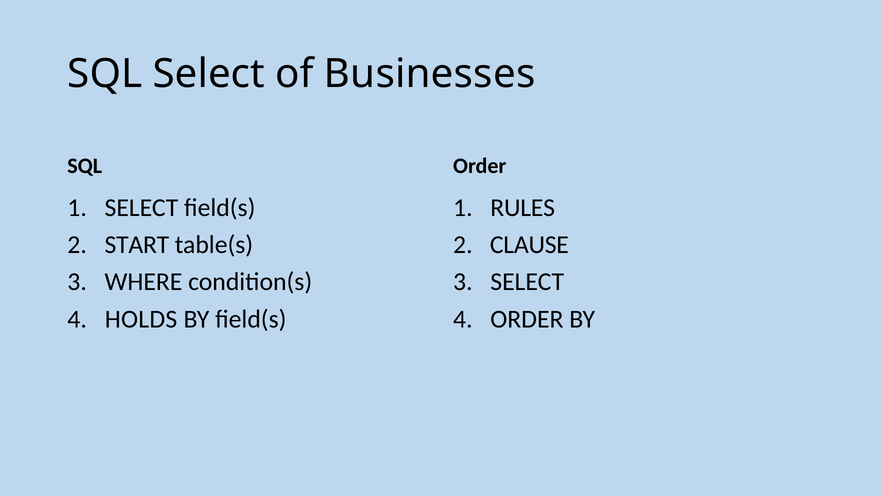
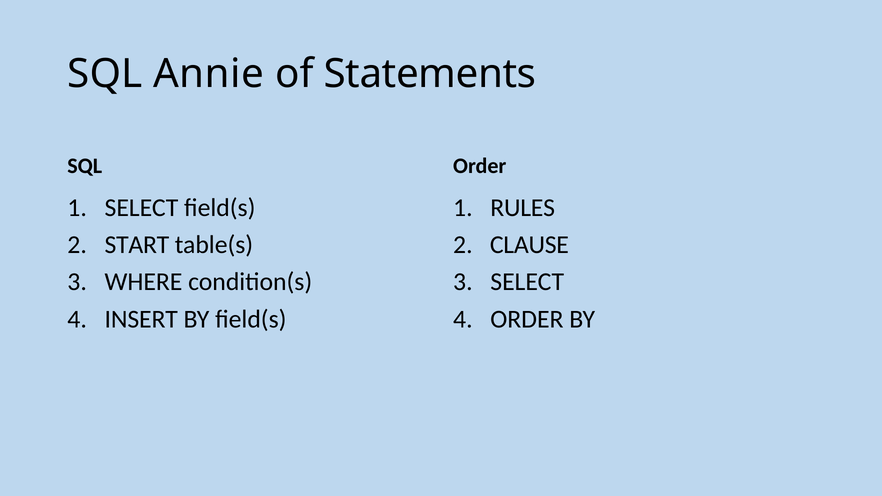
SQL Select: Select -> Annie (208, 74)
Businesses: Businesses -> Statements (430, 74)
HOLDS: HOLDS -> INSERT (141, 319)
